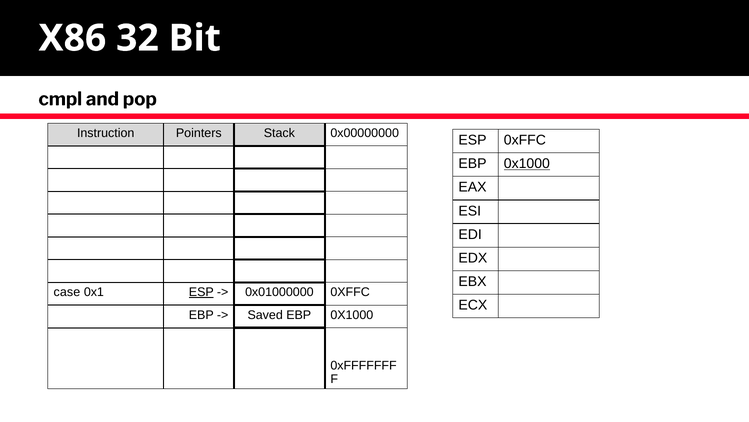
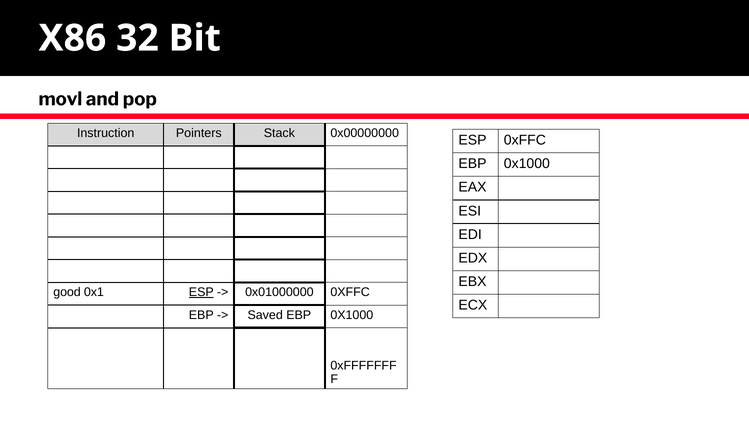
cmpl: cmpl -> movl (60, 99)
0x1000 underline: present -> none (527, 163)
case: case -> good (67, 292)
